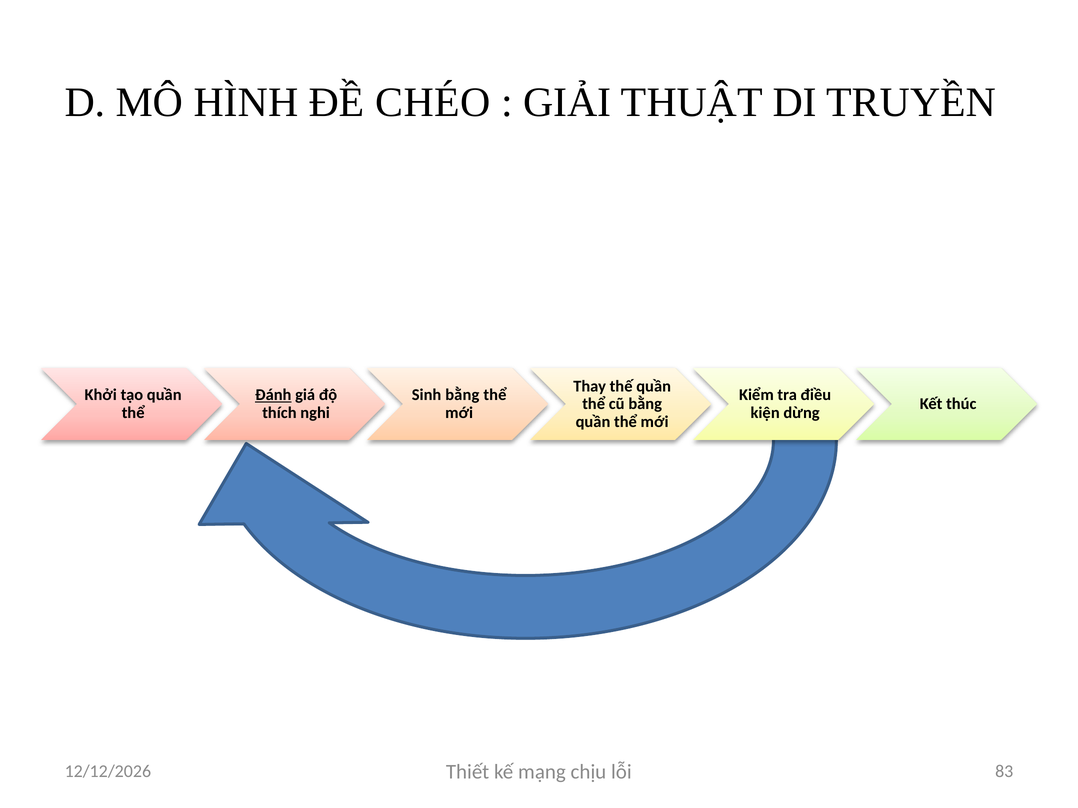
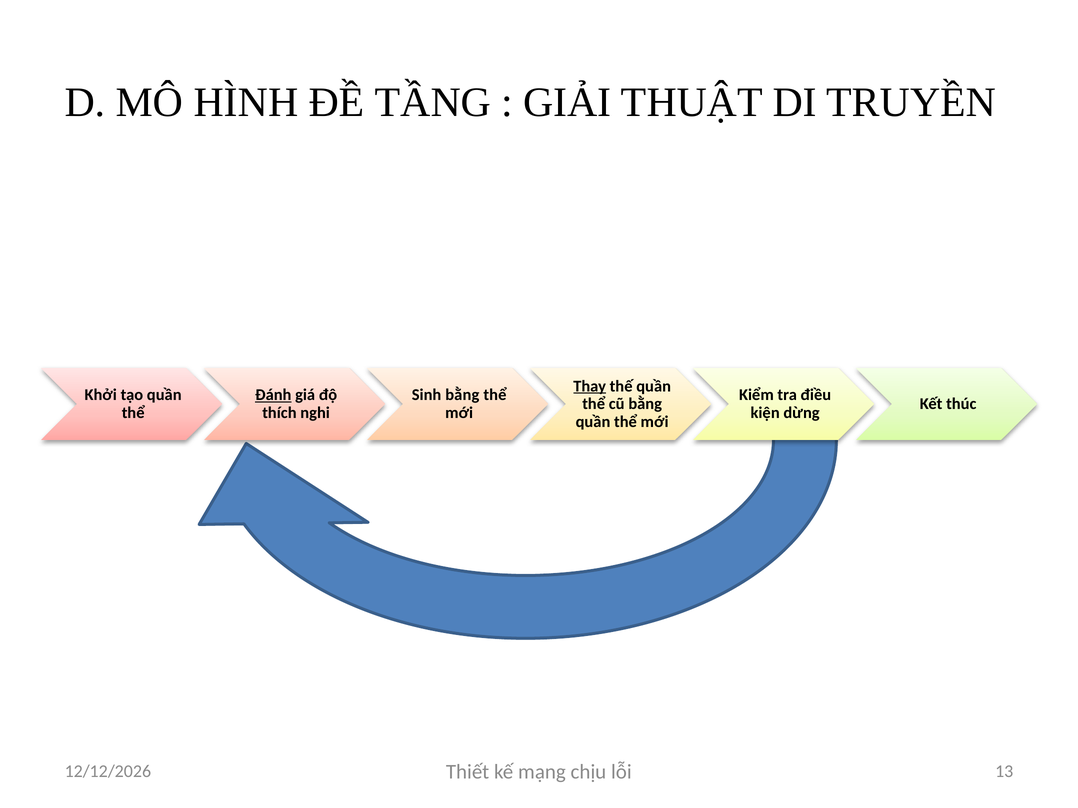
CHÉO: CHÉO -> TẦNG (433, 103)
Thay underline: none -> present (590, 386)
83: 83 -> 13 (1004, 772)
